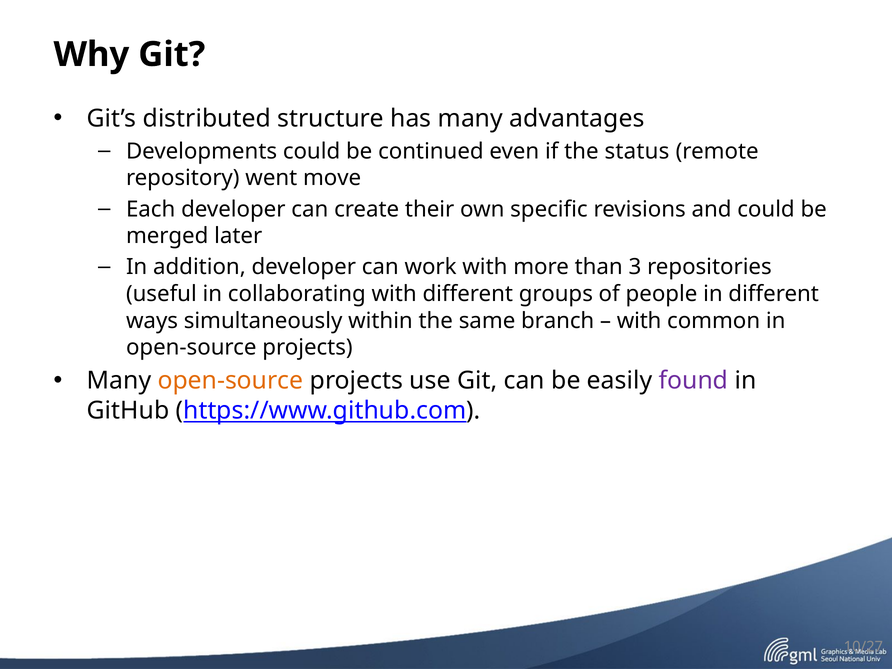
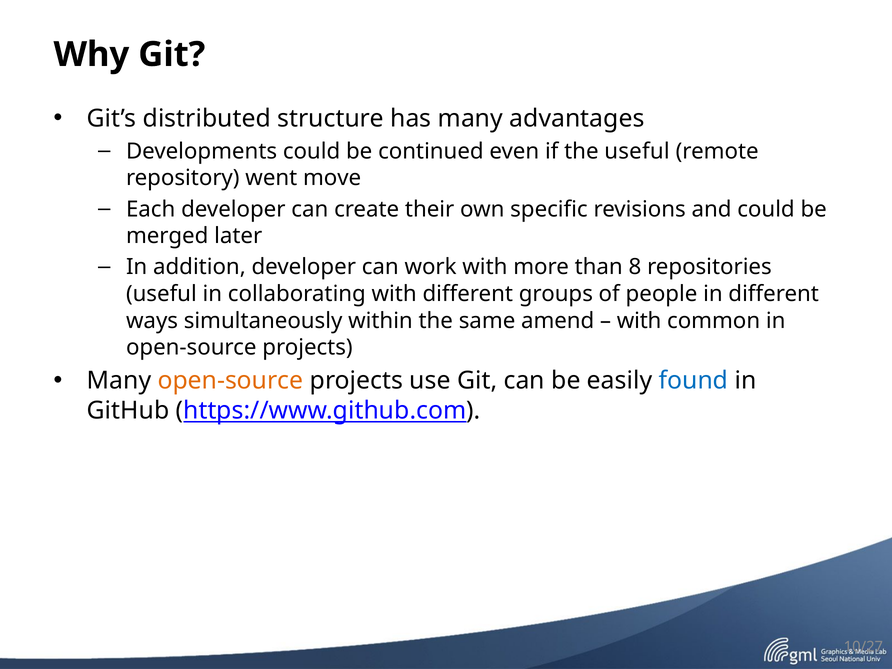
the status: status -> useful (637, 151)
3: 3 -> 8 (635, 267)
branch: branch -> amend (558, 321)
found colour: purple -> blue (693, 381)
